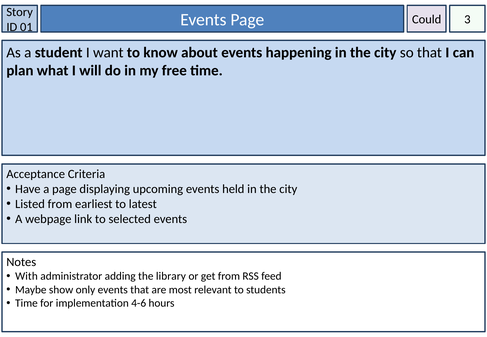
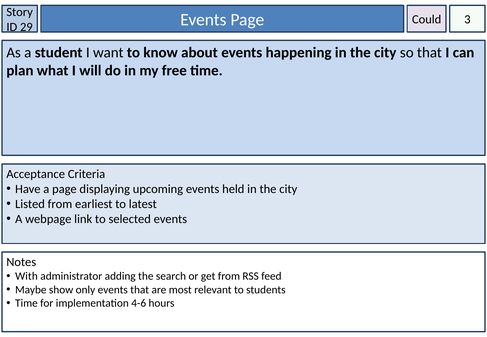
01: 01 -> 29 (26, 27)
library: library -> search (171, 276)
